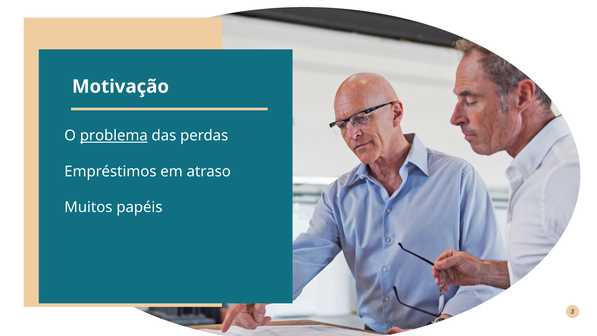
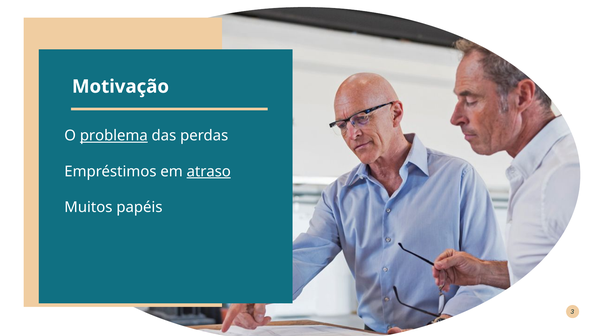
atraso underline: none -> present (209, 171)
